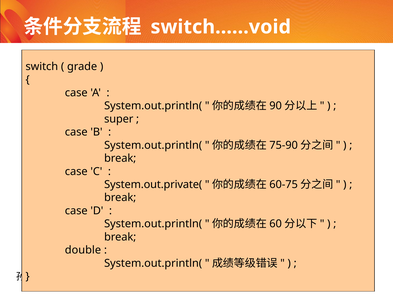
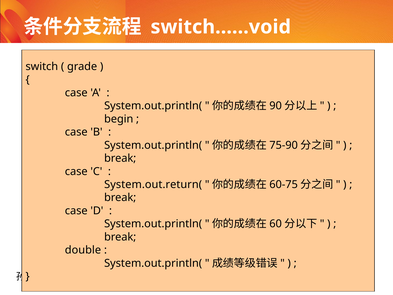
super: super -> begin (119, 119)
System.out.private(: System.out.private( -> System.out.return( (153, 184)
